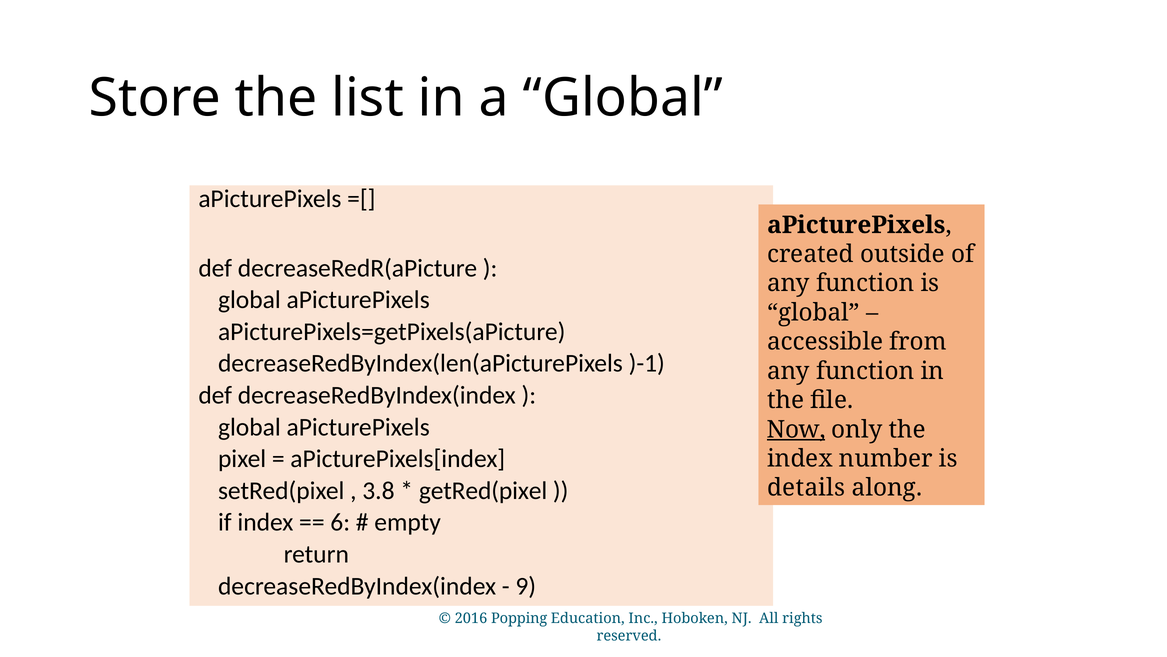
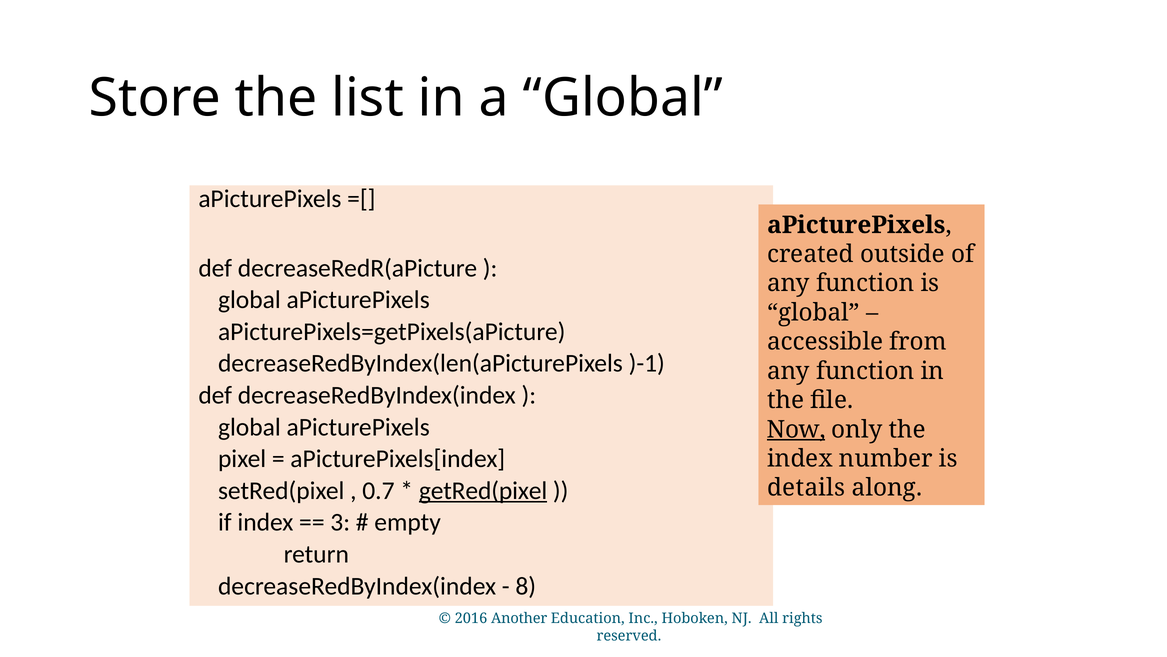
3.8: 3.8 -> 0.7 (378, 490)
getRed(pixel underline: none -> present (483, 490)
6: 6 -> 3 (340, 522)
9: 9 -> 8 (526, 586)
Popping: Popping -> Another (519, 618)
